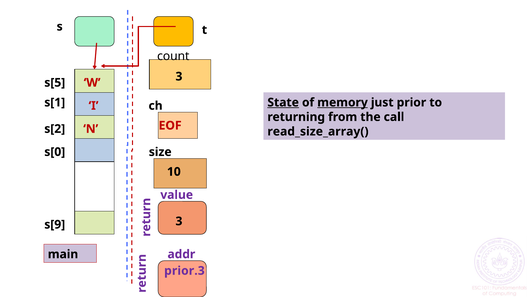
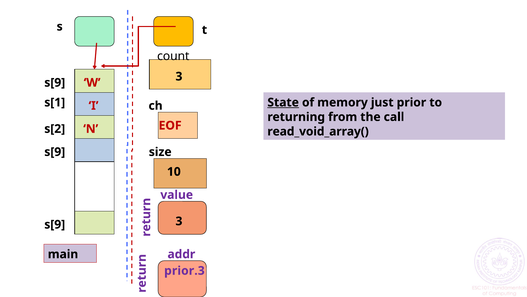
s[5: s[5 -> s[9 (55, 83)
memory underline: present -> none (343, 102)
read_size_array(: read_size_array( -> read_void_array( (318, 131)
s[0: s[0 -> s[9 (55, 152)
